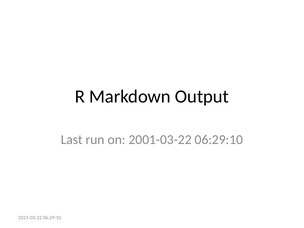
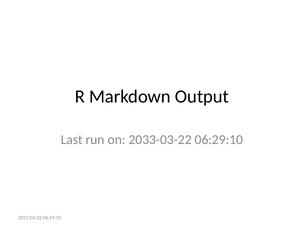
2001-03-22: 2001-03-22 -> 2033-03-22 (160, 140)
